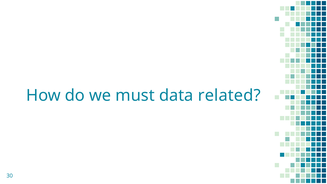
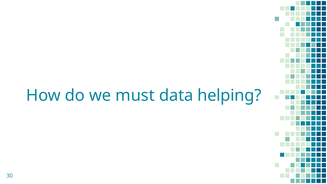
related: related -> helping (229, 95)
